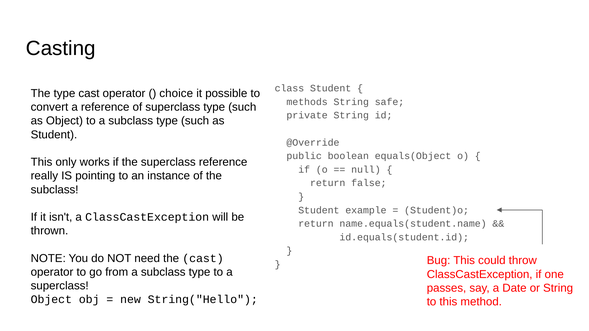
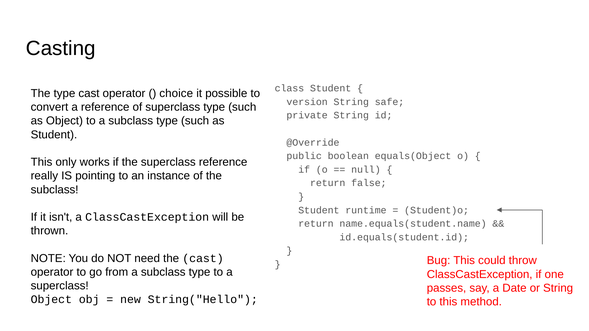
methods: methods -> version (307, 102)
example: example -> runtime (366, 210)
